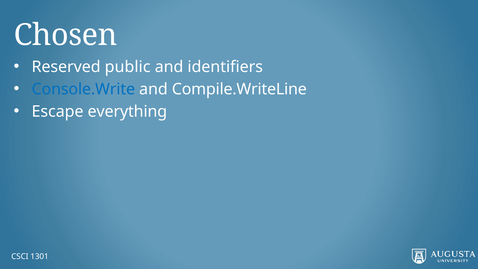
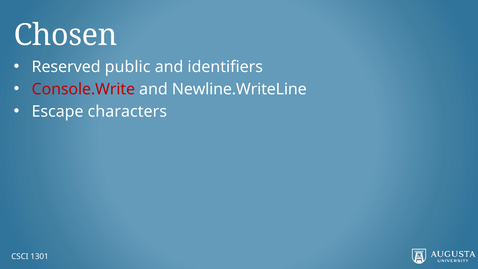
Console.Write colour: blue -> red (83, 89)
Compile.WriteLine: Compile.WriteLine -> Newline.WriteLine (239, 89)
everything: everything -> characters (127, 112)
